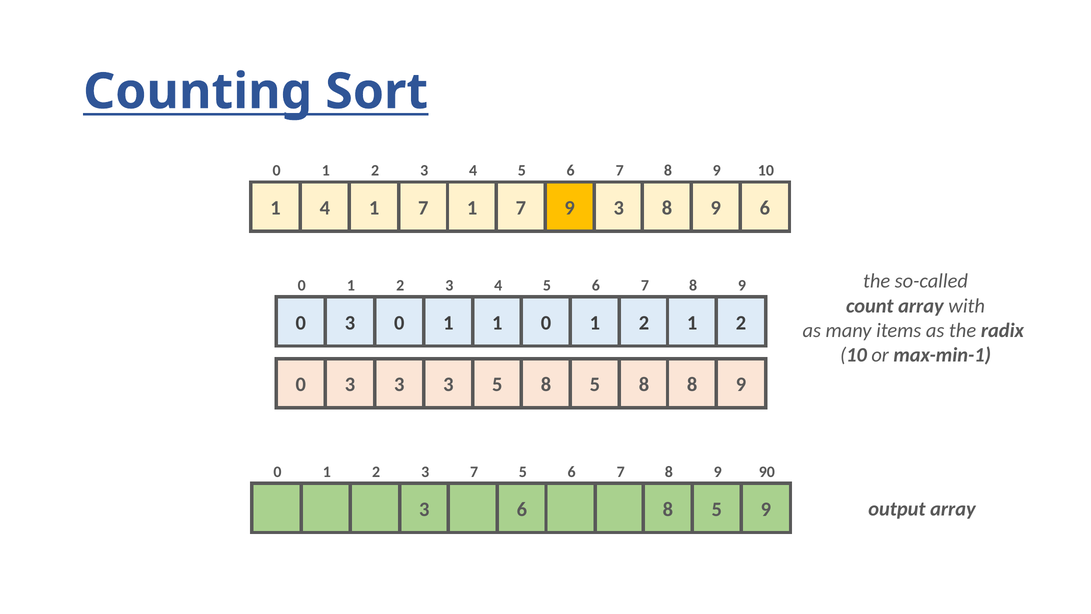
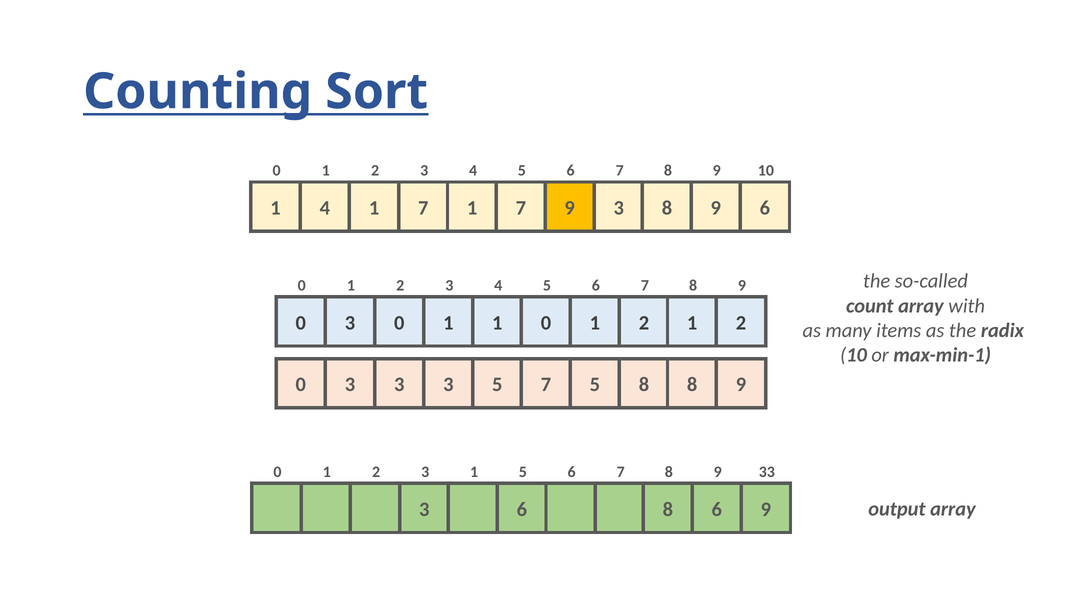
3 5 8: 8 -> 7 (546, 385)
2 3 7: 7 -> 1 (474, 472)
90: 90 -> 33 (767, 472)
3 8 5: 5 -> 6 (717, 509)
